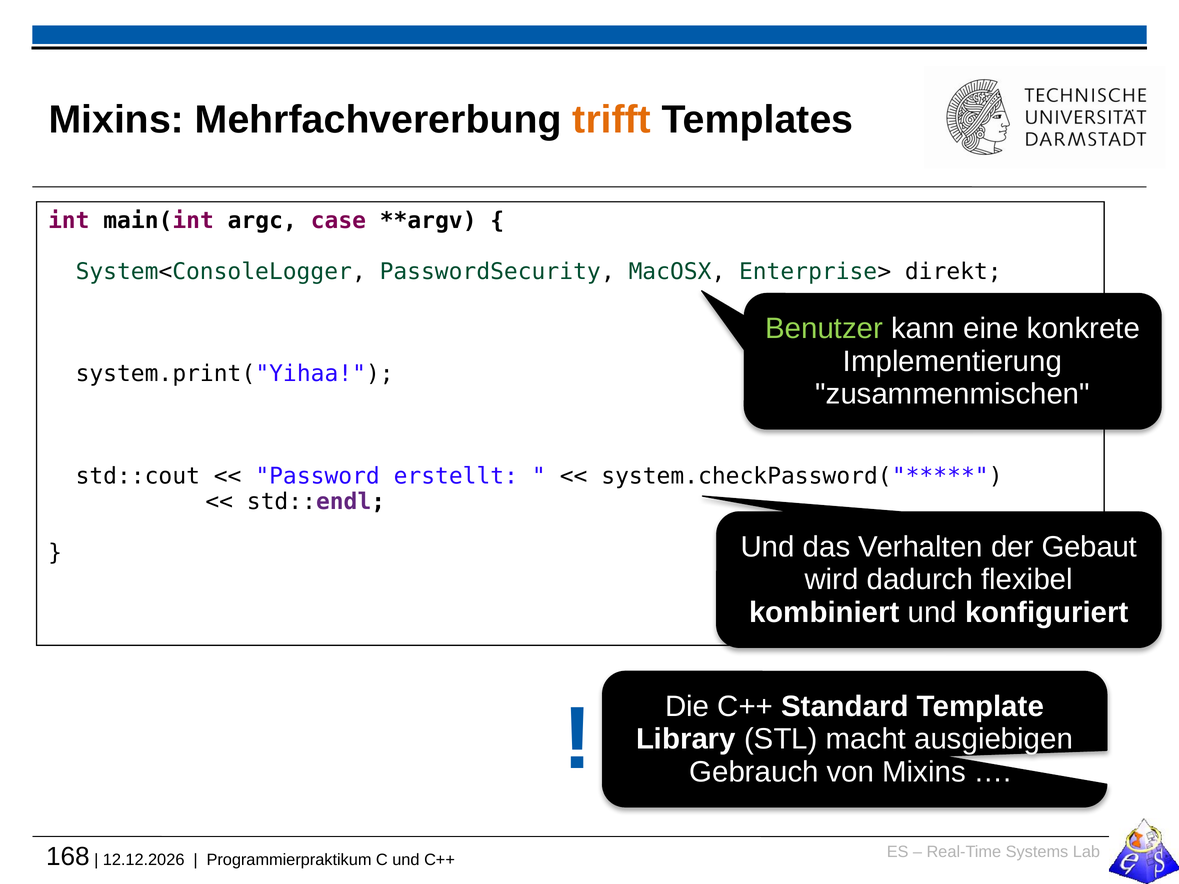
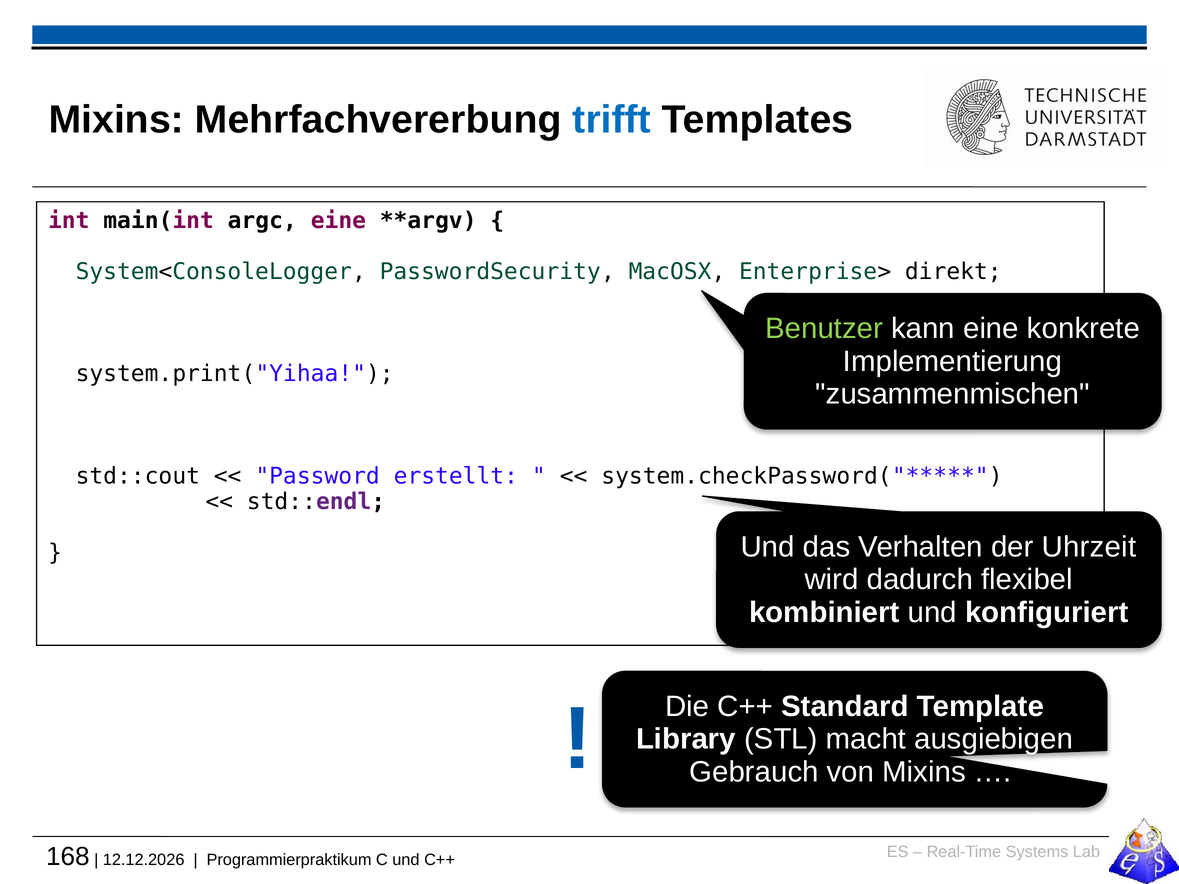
trifft colour: orange -> blue (612, 120)
argc case: case -> eine (338, 221)
Gebaut: Gebaut -> Uhrzeit (1089, 547)
